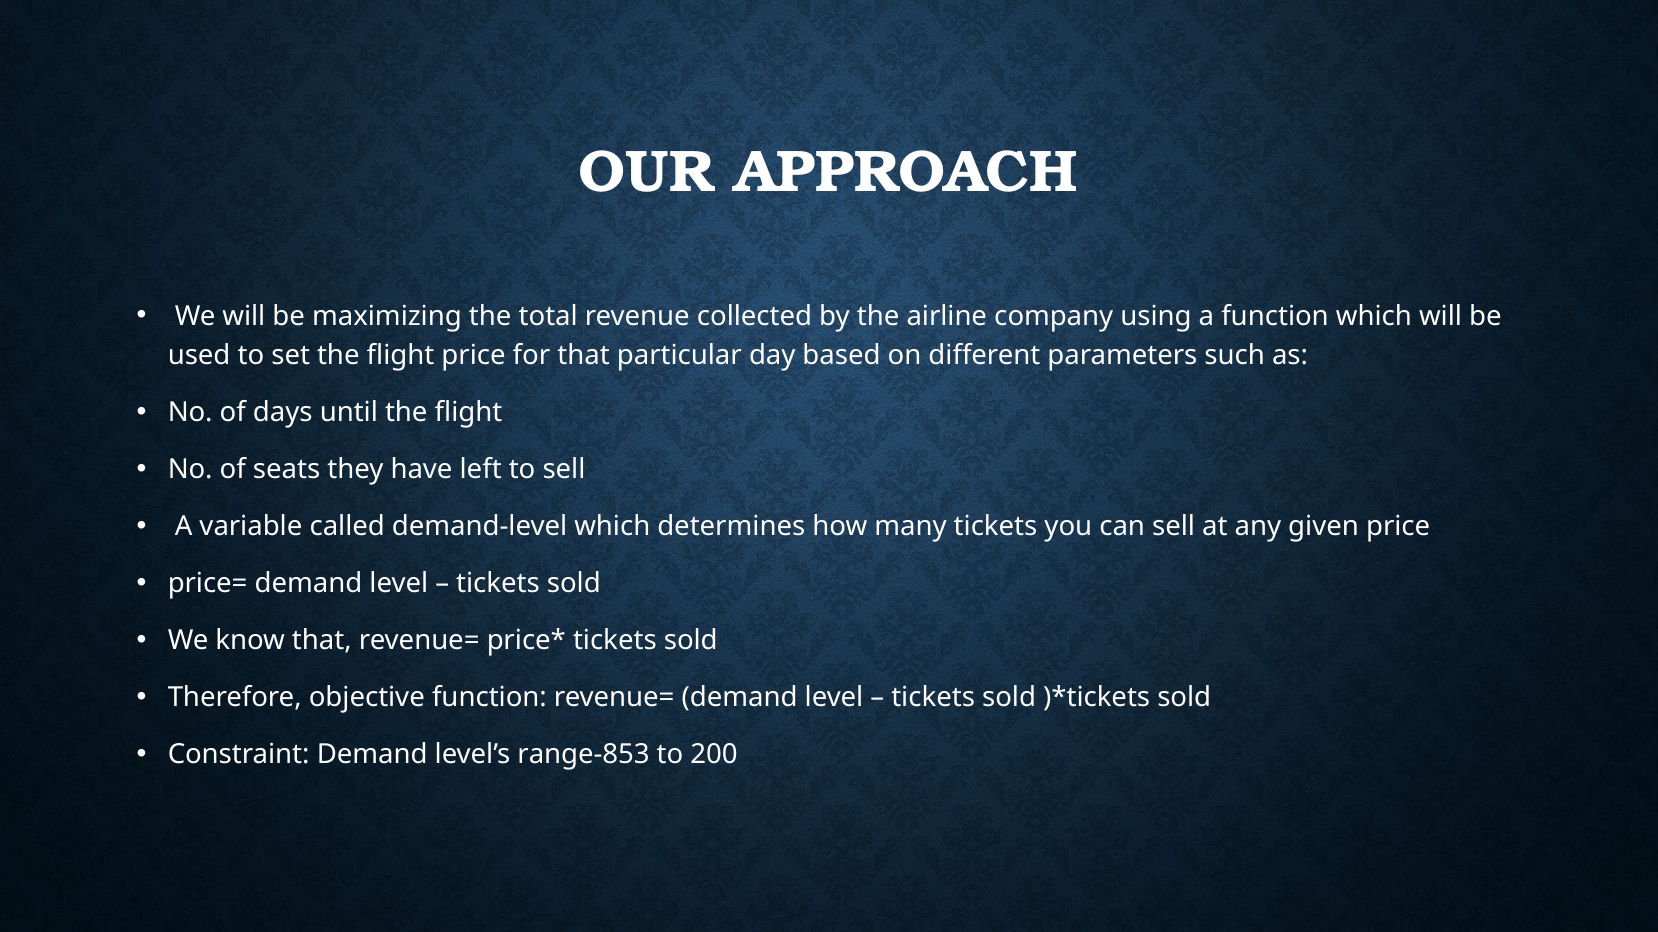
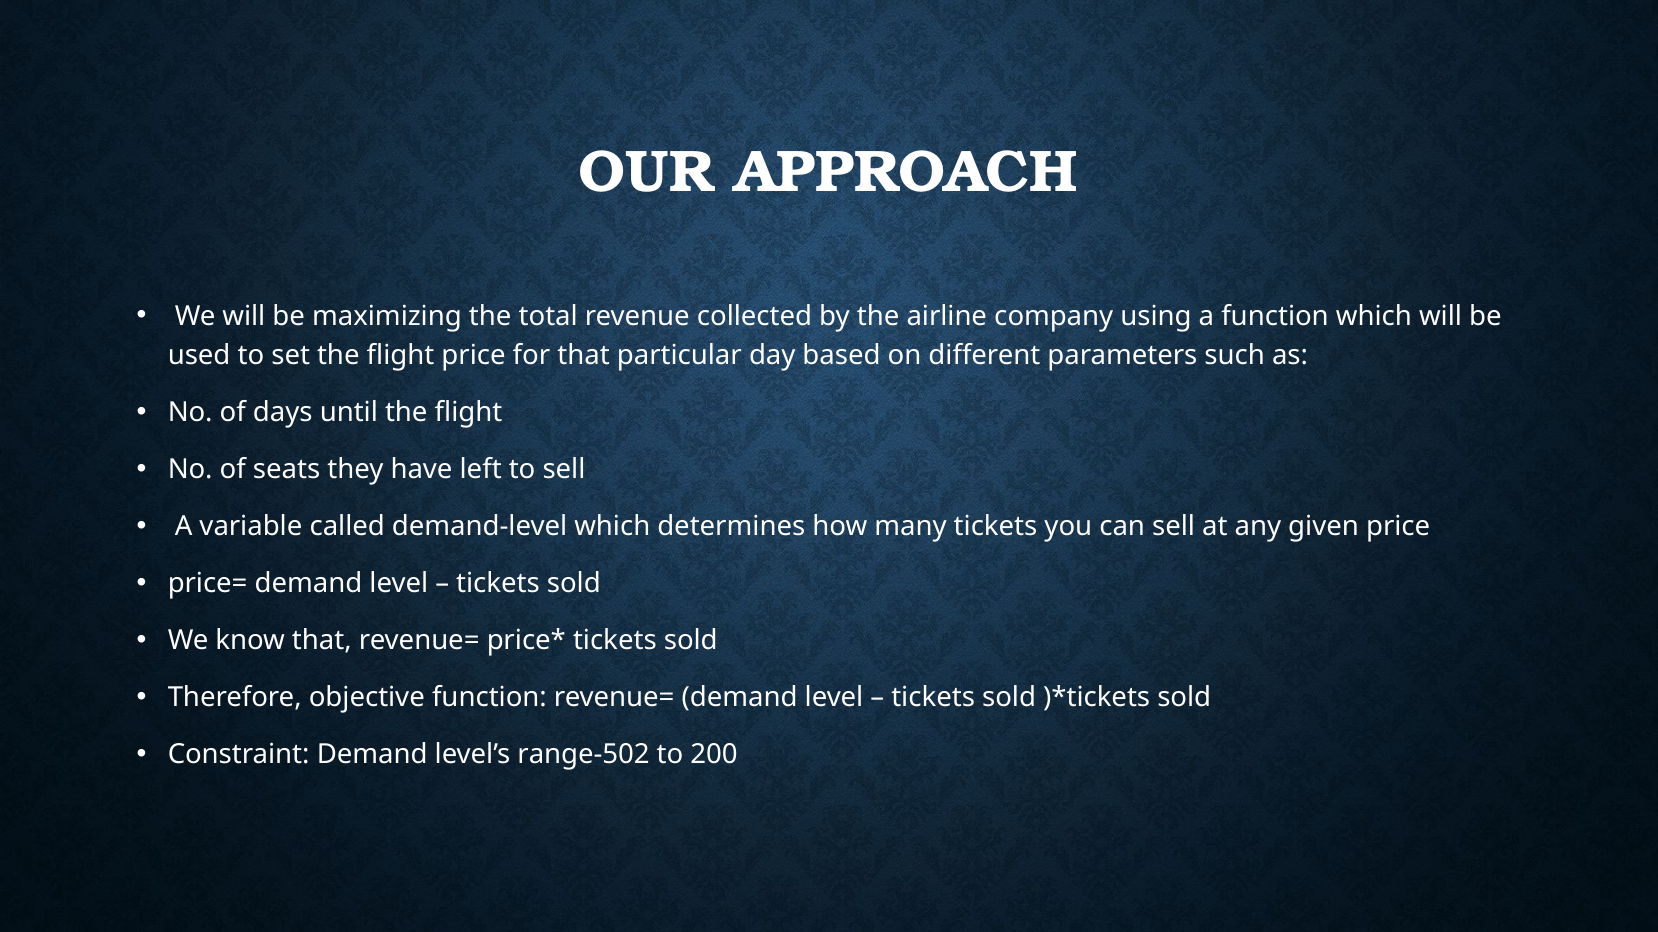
range-853: range-853 -> range-502 (584, 755)
